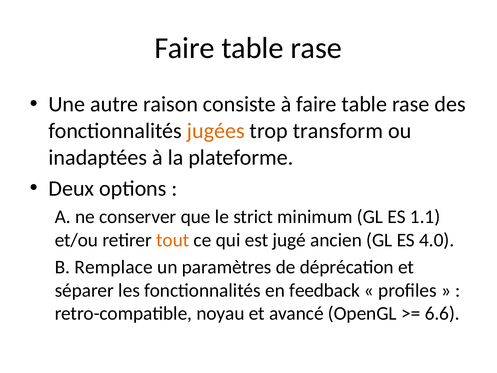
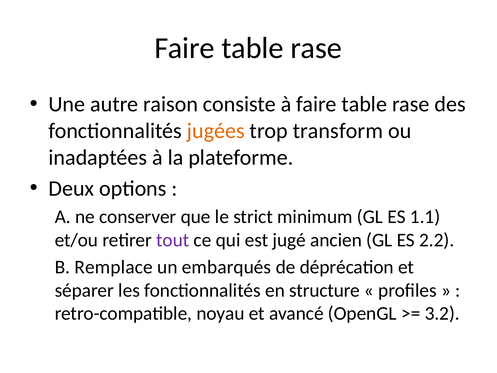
tout colour: orange -> purple (173, 240)
4.0: 4.0 -> 2.2 (437, 240)
paramètres: paramètres -> embarqués (227, 267)
feedback: feedback -> structure (325, 290)
6.6: 6.6 -> 3.2 (442, 313)
